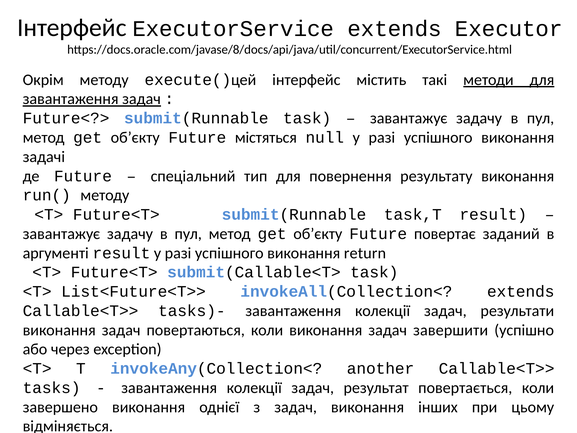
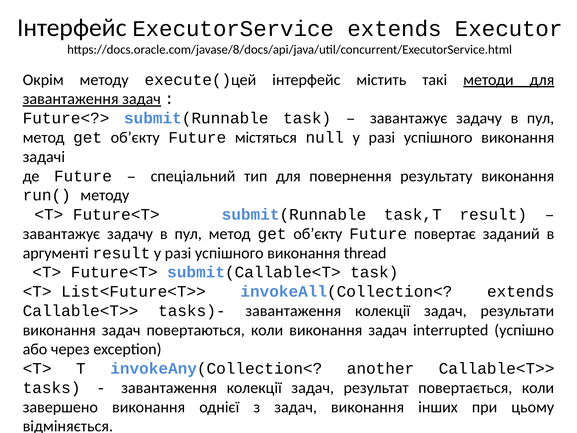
return: return -> thread (365, 253)
завершити: завершити -> interrupted (451, 330)
